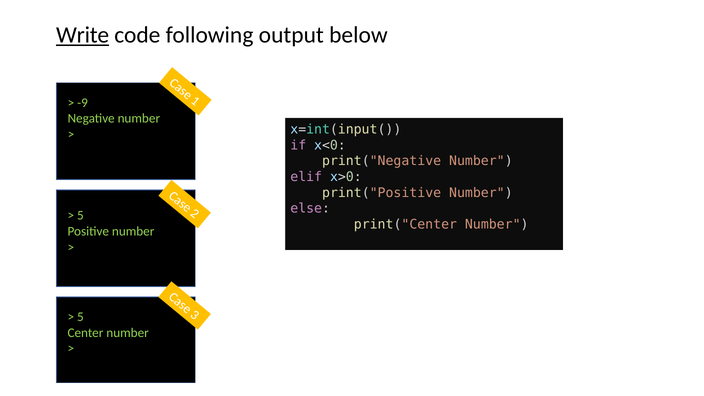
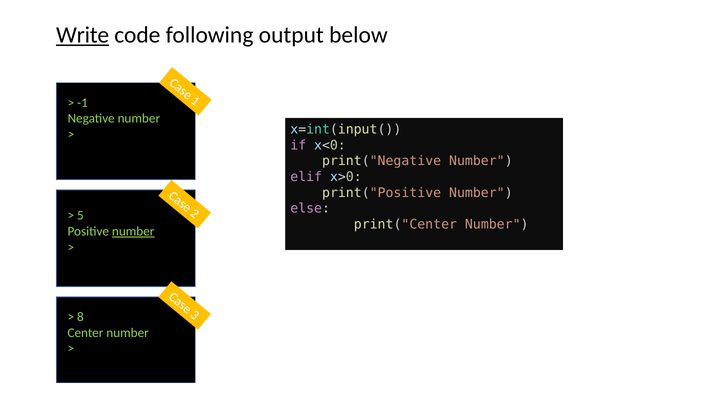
-9: -9 -> -1 (83, 103)
number underline: none -> present (133, 231)
5: 5 -> 8 (80, 317)
